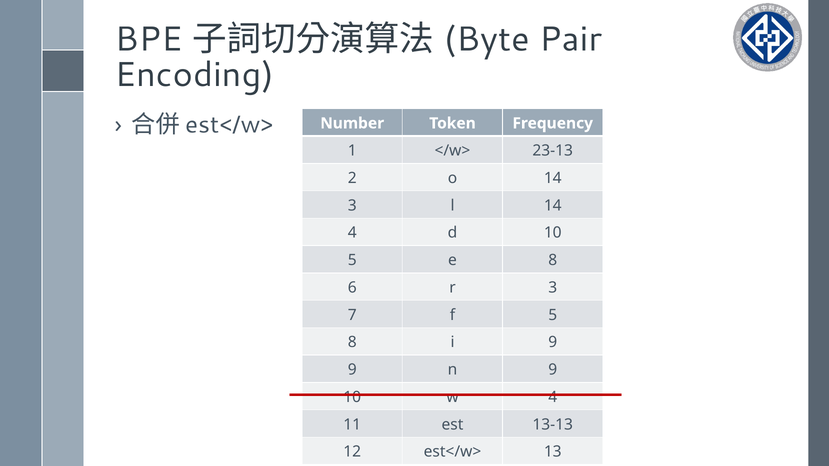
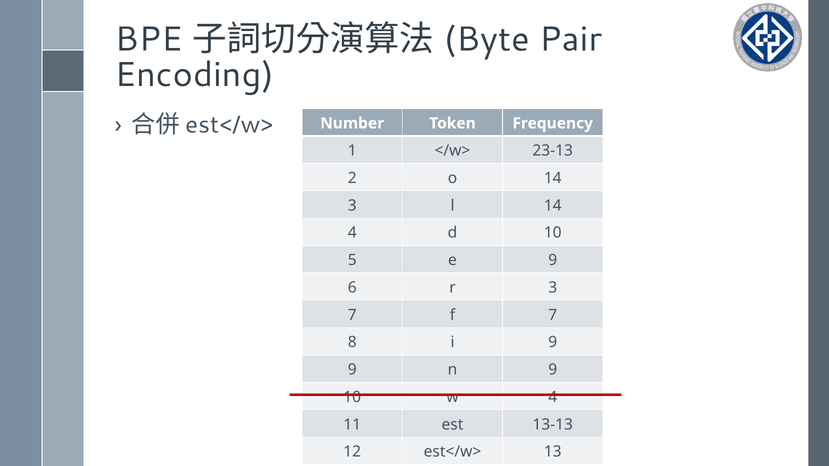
e 8: 8 -> 9 (553, 260)
f 5: 5 -> 7 (553, 315)
